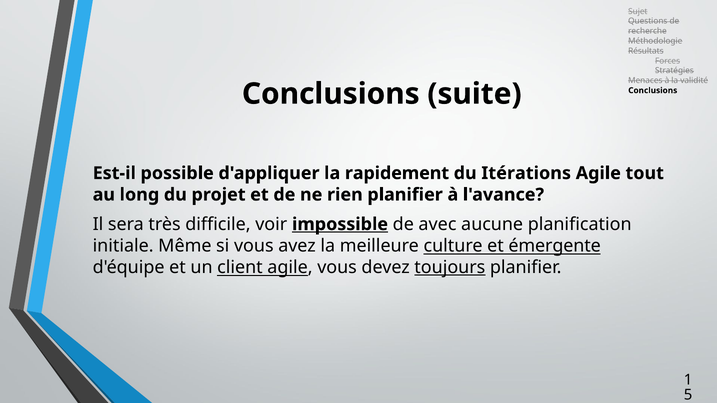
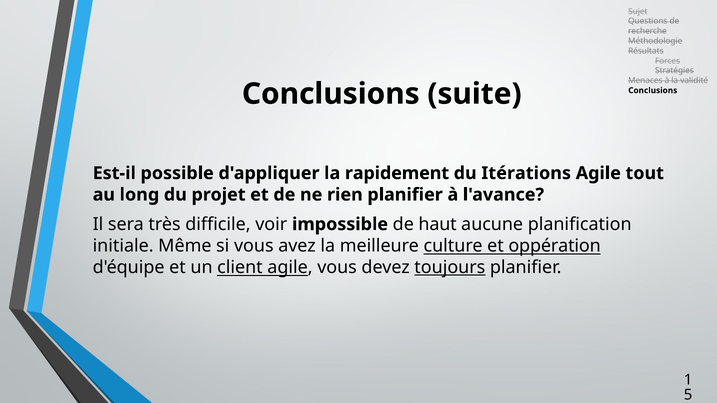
impossible underline: present -> none (340, 224)
avec: avec -> haut (438, 224)
émergente: émergente -> oppération (555, 246)
